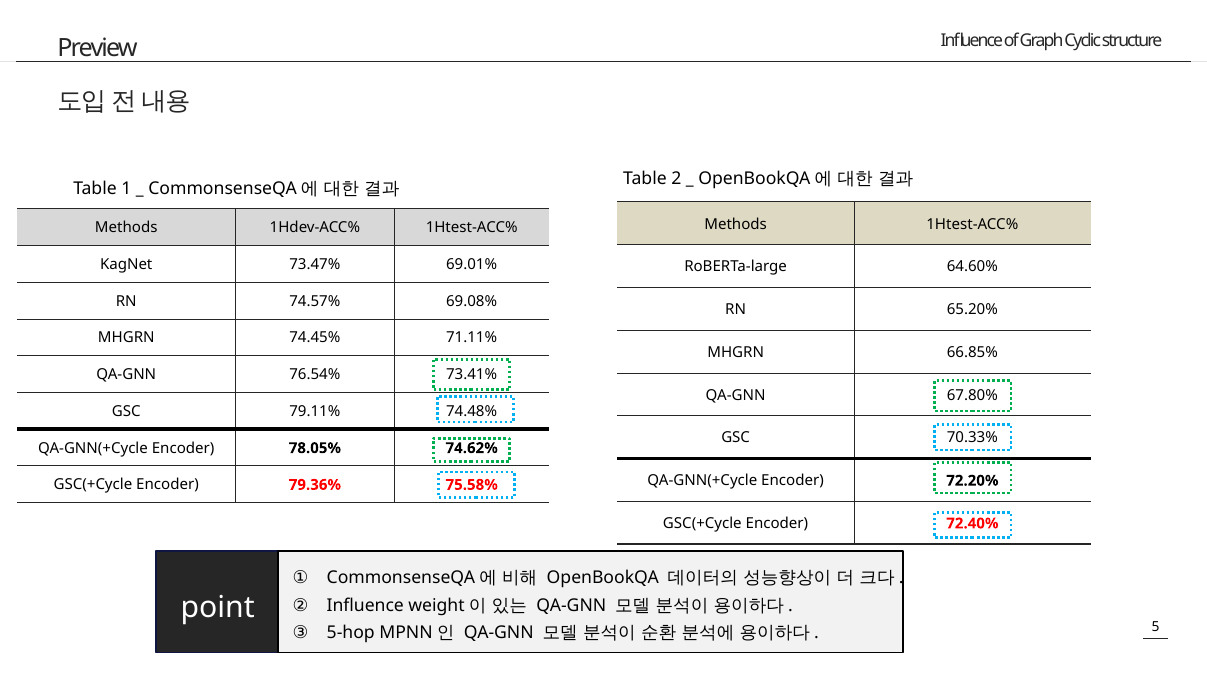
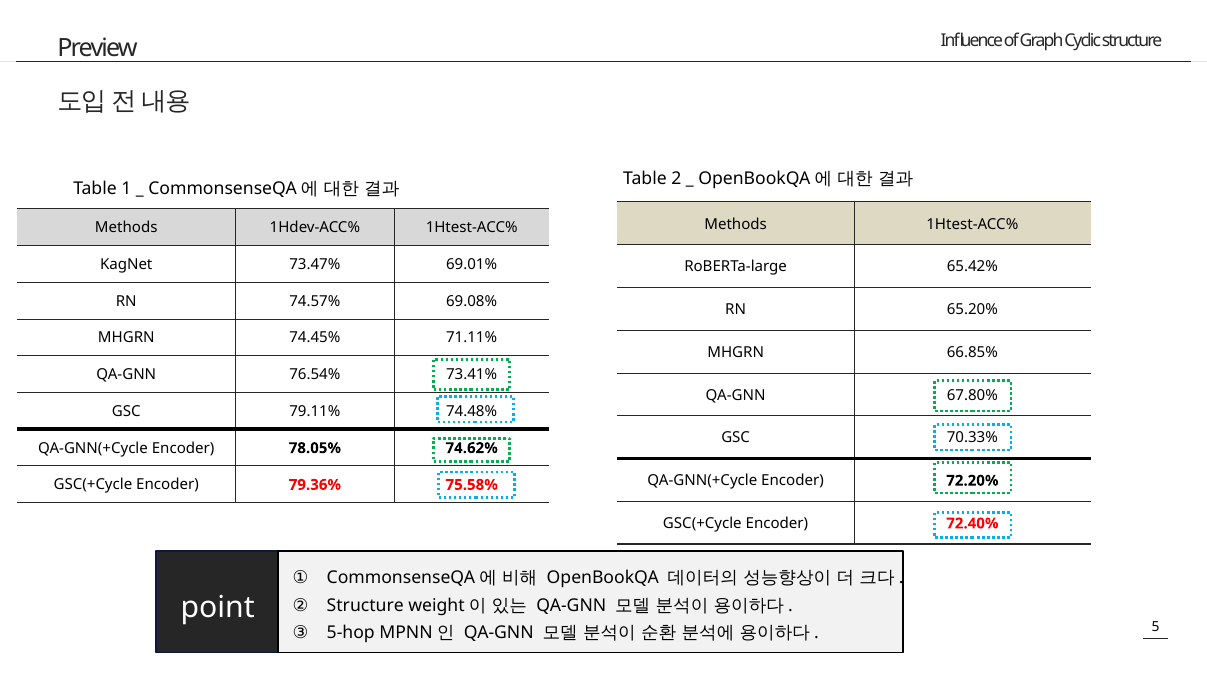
64.60%: 64.60% -> 65.42% (972, 267)
Influence: Influence -> Structure (365, 605)
